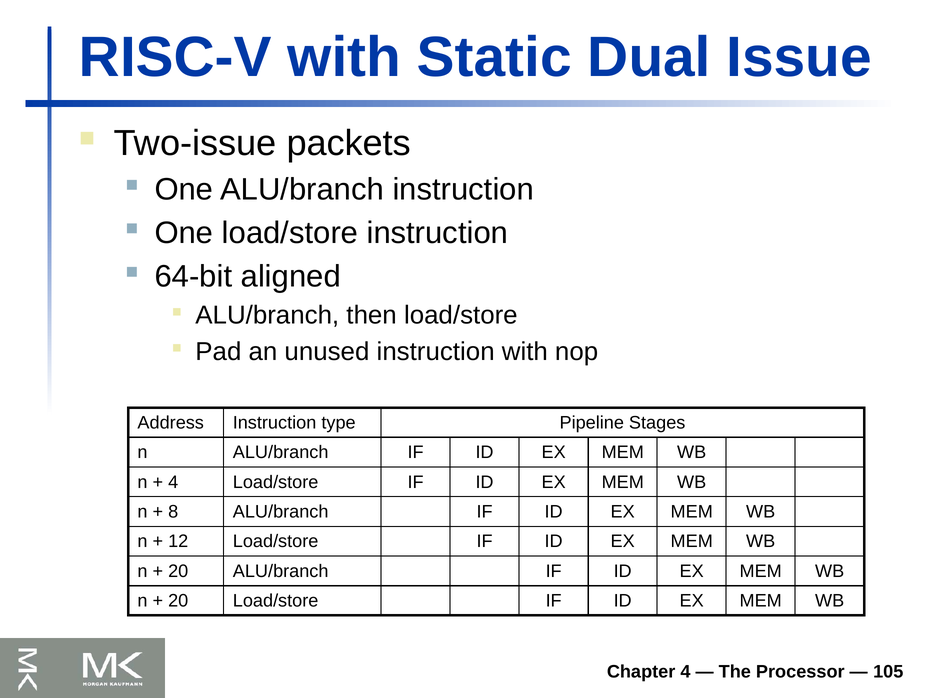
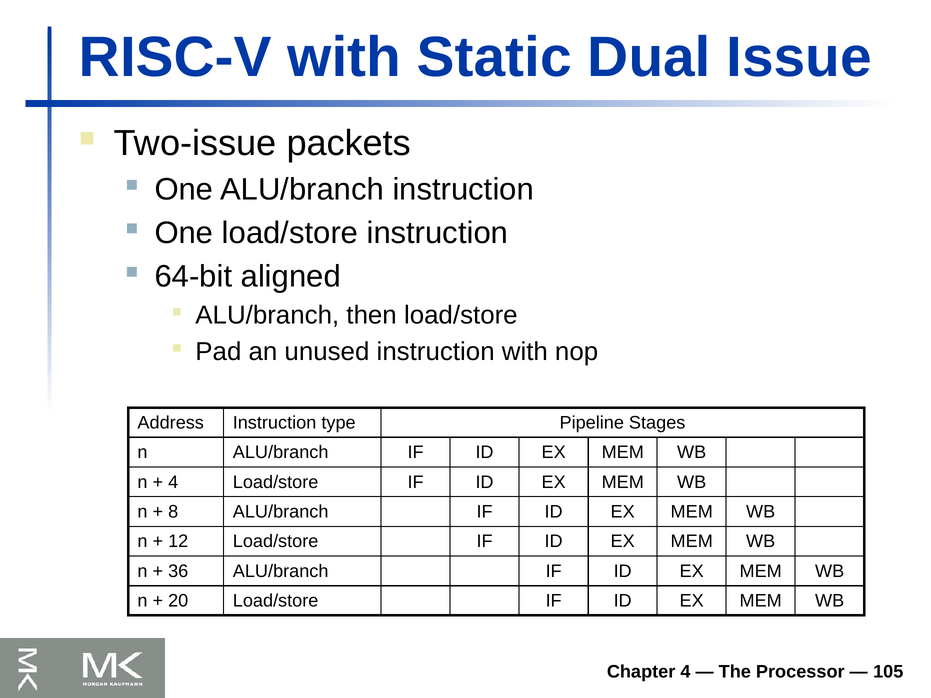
20: 20 -> 36 (178, 571)
